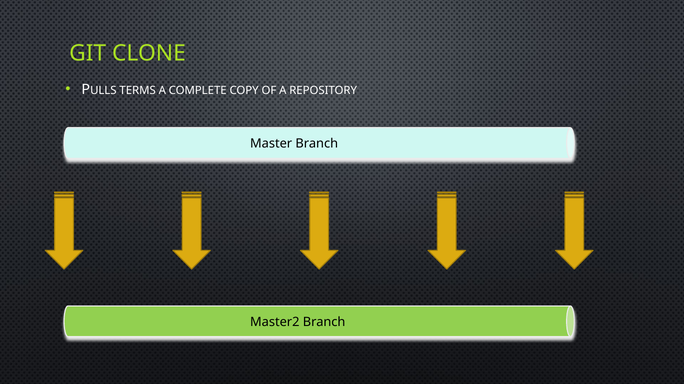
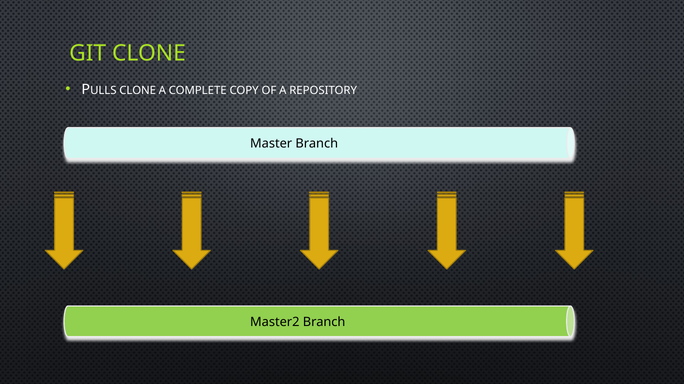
TERMS: TERMS -> CLONE (138, 91)
